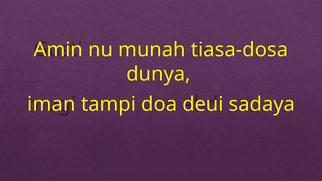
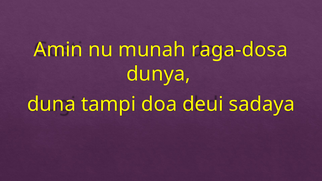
tiasa-dosa: tiasa-dosa -> raga-dosa (239, 50)
iman: iman -> duna (51, 104)
